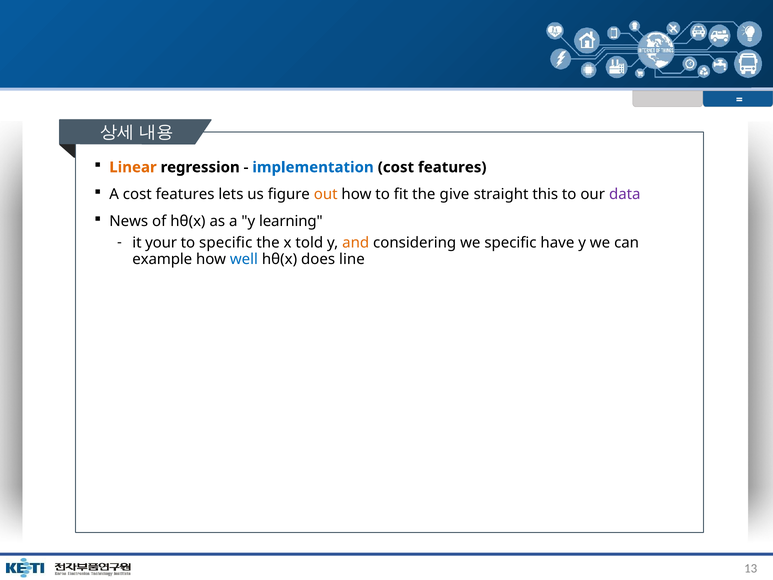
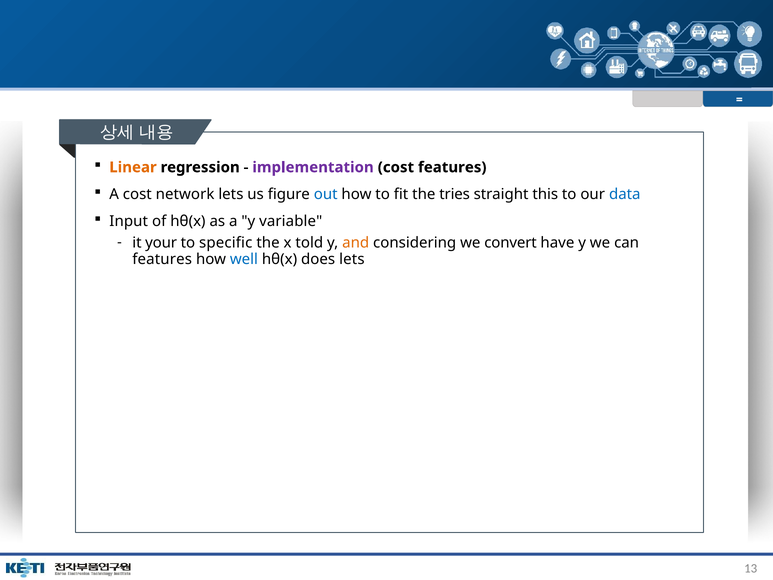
implementation colour: blue -> purple (313, 167)
A cost features: features -> network (185, 194)
out colour: orange -> blue (326, 194)
give: give -> tries (455, 194)
data colour: purple -> blue (625, 194)
News: News -> Input (129, 221)
learning: learning -> variable (291, 221)
we specific: specific -> convert (511, 243)
example: example -> features (162, 259)
does line: line -> lets (352, 259)
